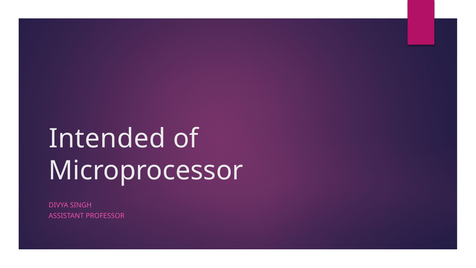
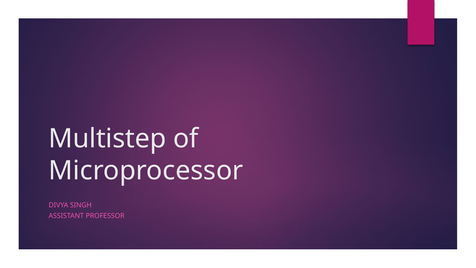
Intended: Intended -> Multistep (107, 138)
